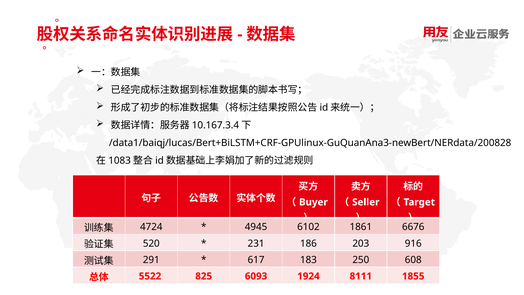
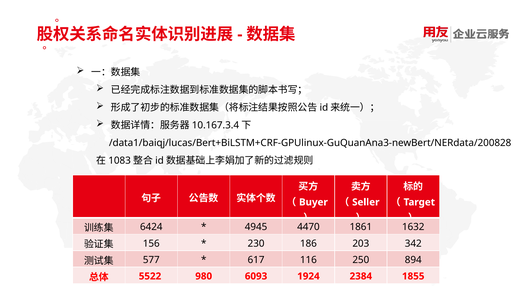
4724: 4724 -> 6424 (151, 227)
6102: 6102 -> 4470 (308, 227)
6676: 6676 -> 1632 (413, 227)
520: 520 -> 156 (151, 243)
231: 231 -> 230 (256, 243)
916: 916 -> 342 (413, 243)
291: 291 -> 577 (151, 260)
183: 183 -> 116 (308, 260)
608: 608 -> 894 (413, 260)
825: 825 -> 980 (204, 276)
8111: 8111 -> 2384 (361, 276)
